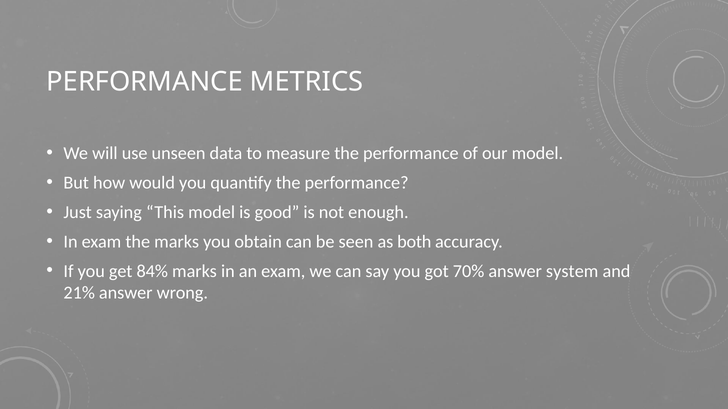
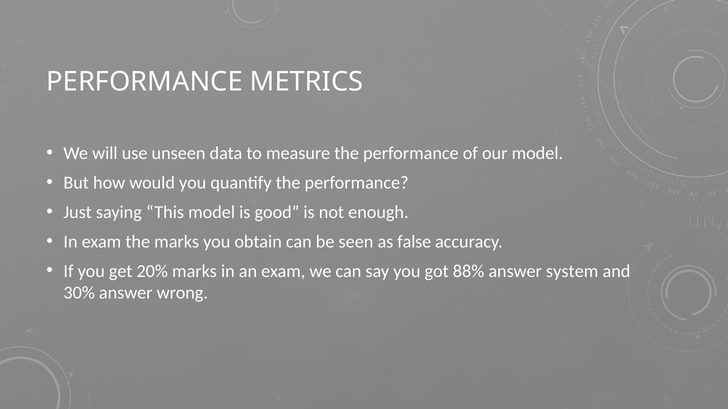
both: both -> false (414, 242)
84%: 84% -> 20% (152, 271)
70%: 70% -> 88% (469, 271)
21%: 21% -> 30% (79, 293)
